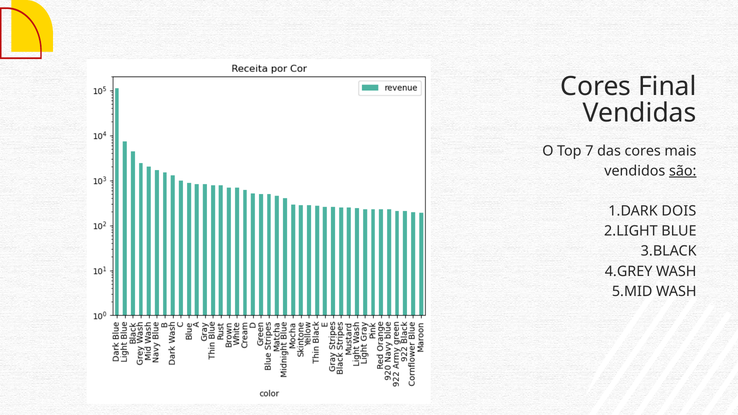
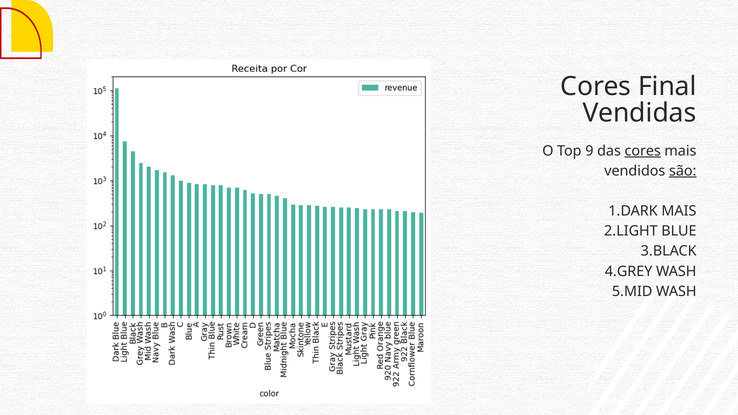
7: 7 -> 9 (589, 151)
cores underline: none -> present (643, 151)
DOIS: DOIS -> MAIS (679, 211)
